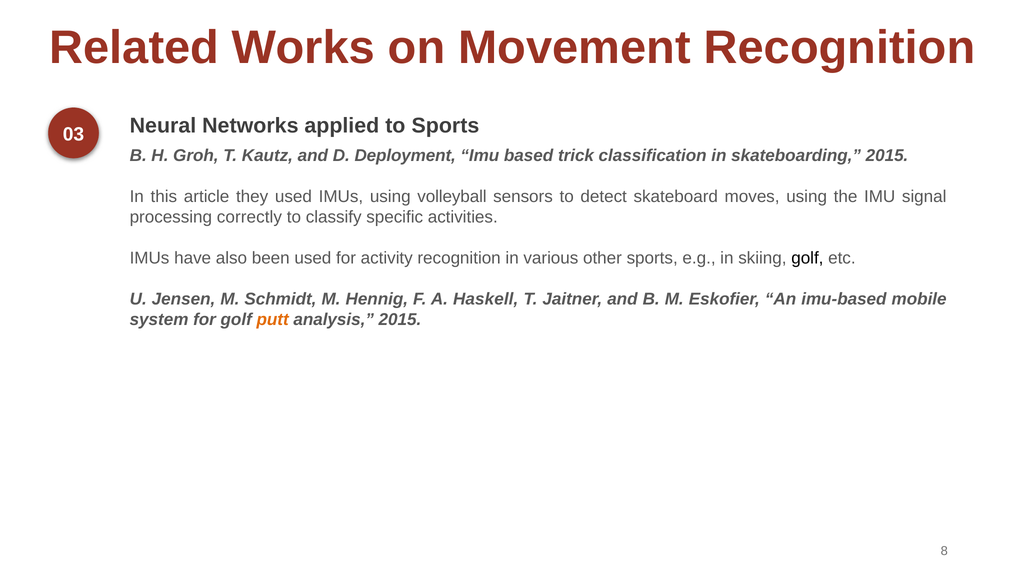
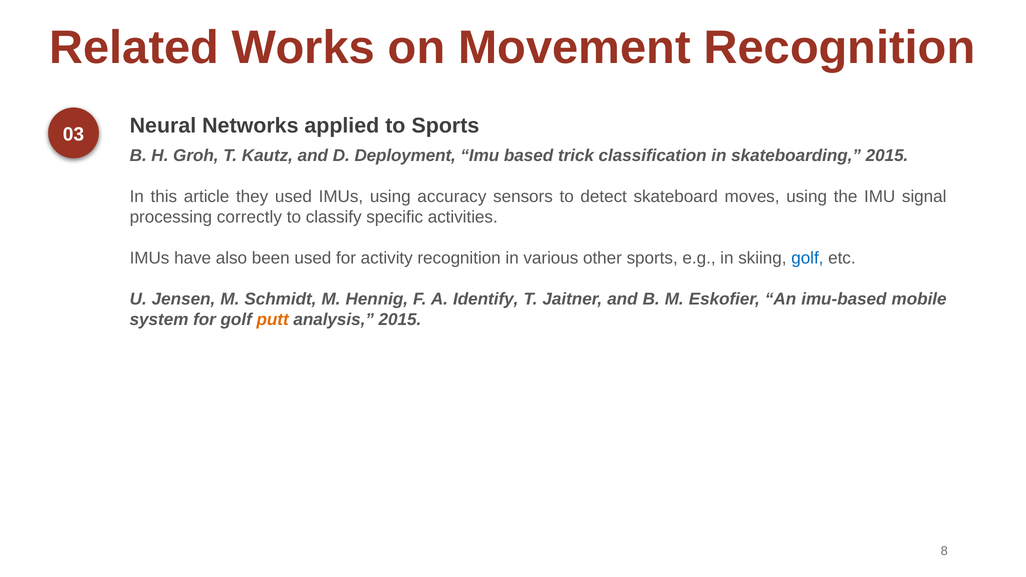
volleyball: volleyball -> accuracy (452, 197)
golf colour: black -> blue (807, 258)
Haskell: Haskell -> Identify (486, 299)
